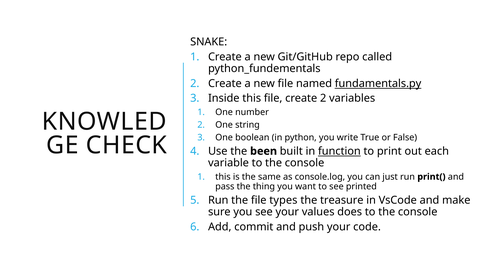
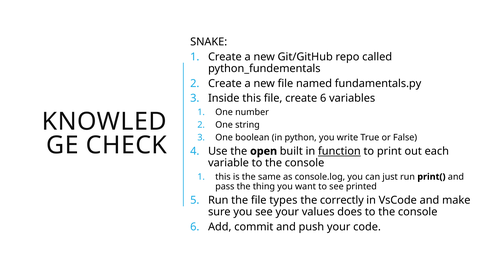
fundamentals.py underline: present -> none (378, 83)
create 2: 2 -> 6 (323, 98)
been: been -> open (264, 151)
treasure: treasure -> correctly (342, 200)
